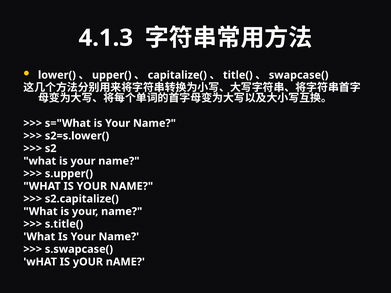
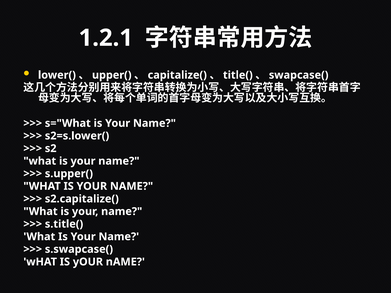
4.1.3: 4.1.3 -> 1.2.1 (106, 38)
